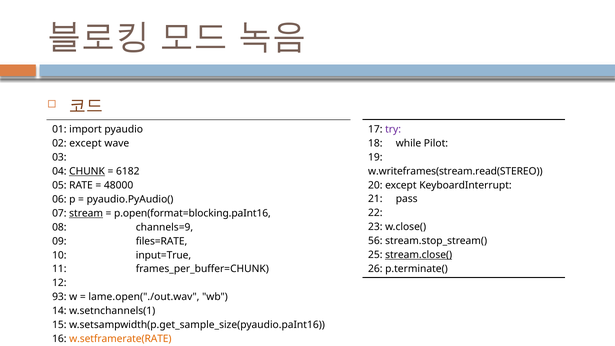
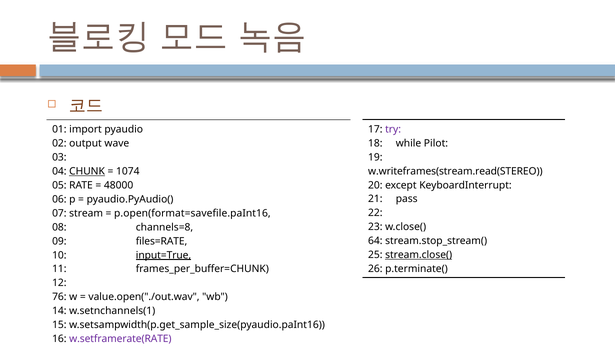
02 except: except -> output (86, 144)
6182: 6182 -> 1074 (128, 171)
stream underline: present -> none (86, 213)
p.open(format=blocking.paInt16: p.open(format=blocking.paInt16 -> p.open(format=savefile.paInt16 (192, 213)
channels=9: channels=9 -> channels=8 (165, 227)
56: 56 -> 64 (375, 241)
input=True underline: none -> present (164, 255)
93: 93 -> 76 (59, 297)
lame.open("./out.wav: lame.open("./out.wav -> value.open("./out.wav (144, 297)
w.setframerate(RATE colour: orange -> purple (120, 339)
